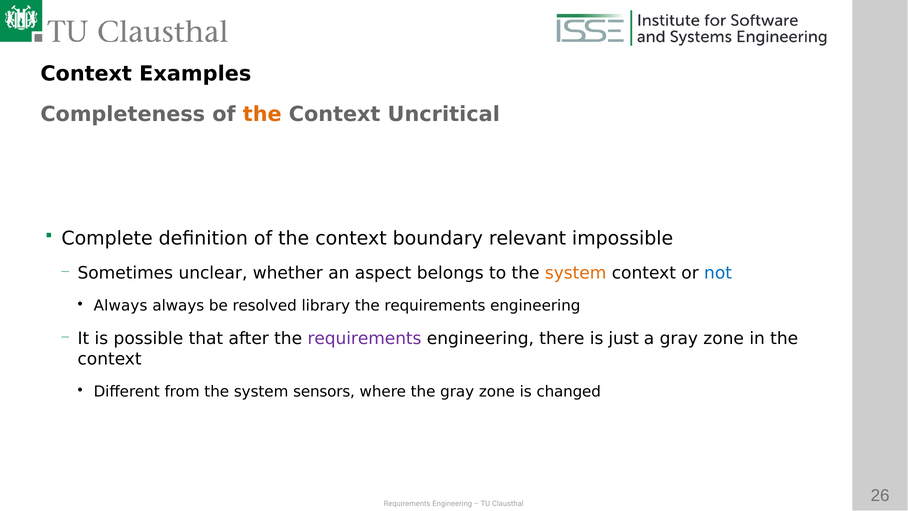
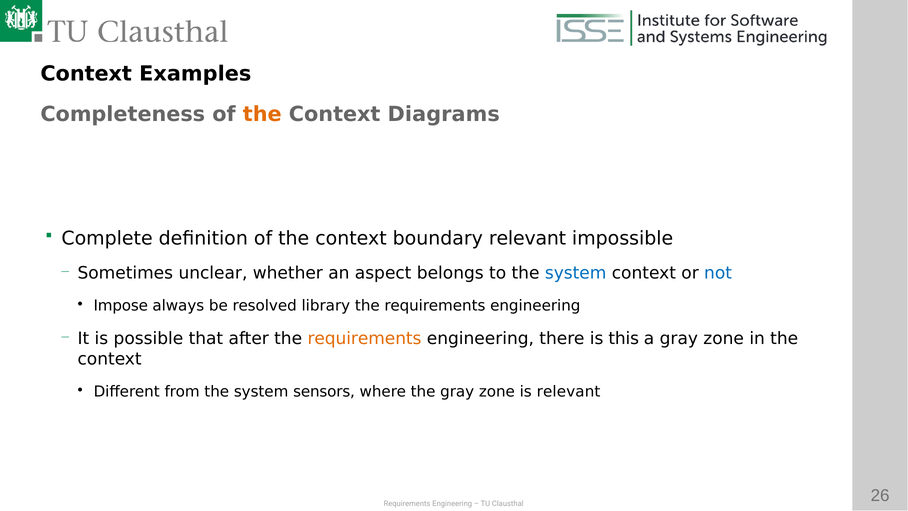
Uncritical: Uncritical -> Diagrams (444, 114)
system colour: orange -> blue (576, 273)
Always: Always -> Impose (121, 306)
requirements colour: purple -> orange (364, 339)
just: just -> this (624, 339)
is changed: changed -> relevant (569, 391)
